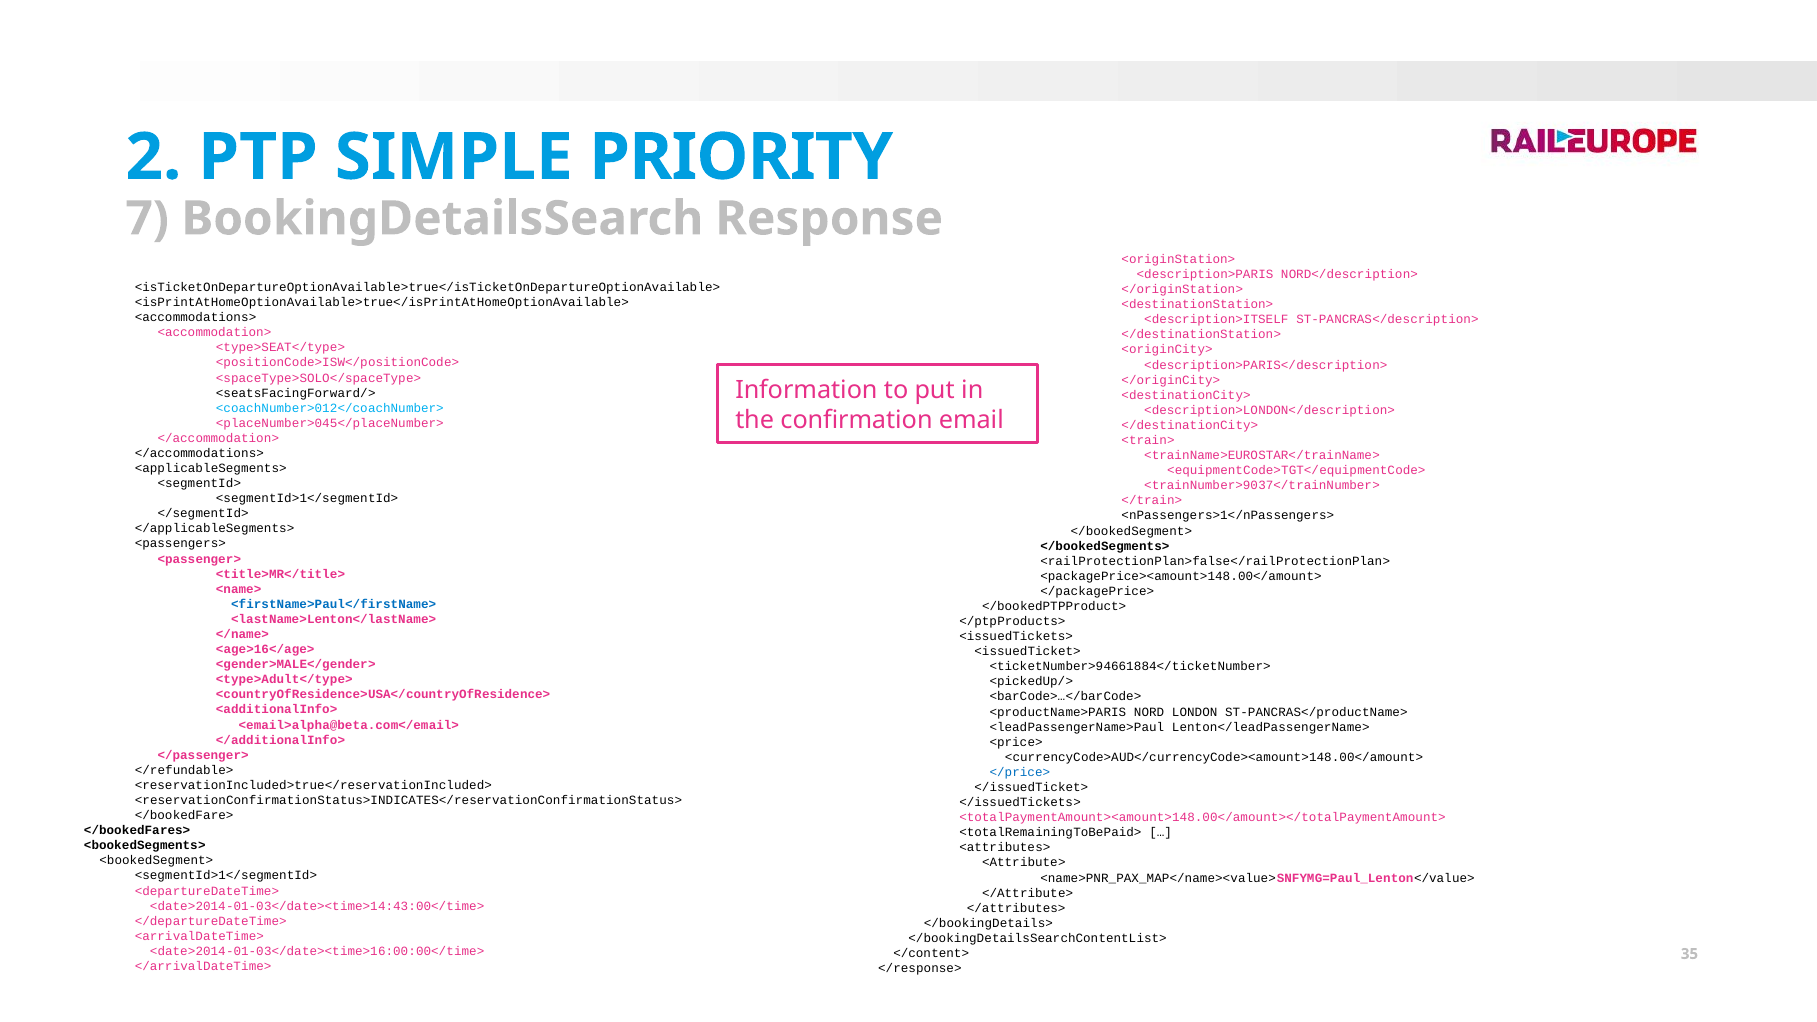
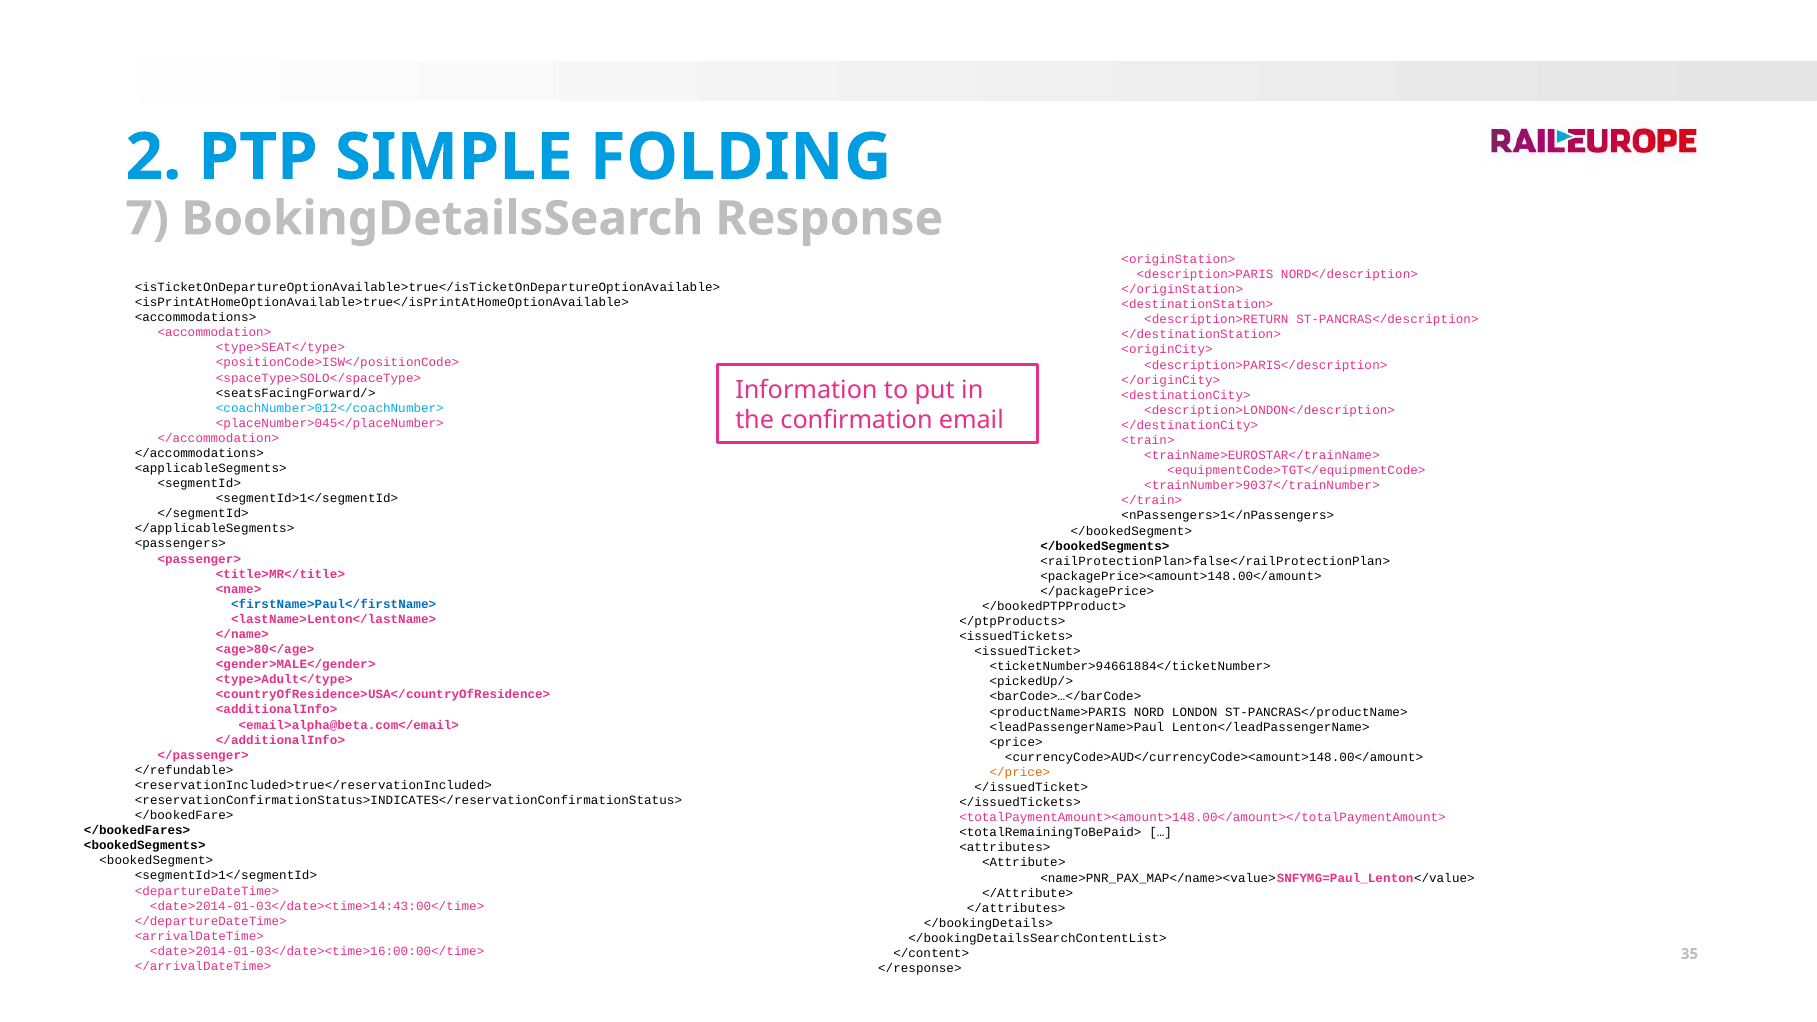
PRIORITY: PRIORITY -> FOLDING (741, 157)
<description>ITSELF: <description>ITSELF -> <description>RETURN (1216, 320)
<age>16</age>: <age>16</age> -> <age>80</age> (265, 650)
</price> colour: blue -> orange (1020, 772)
